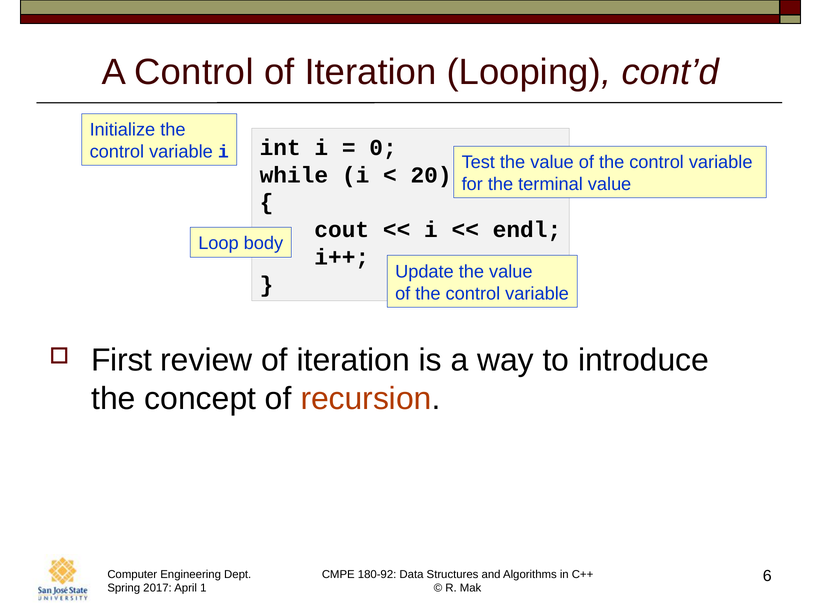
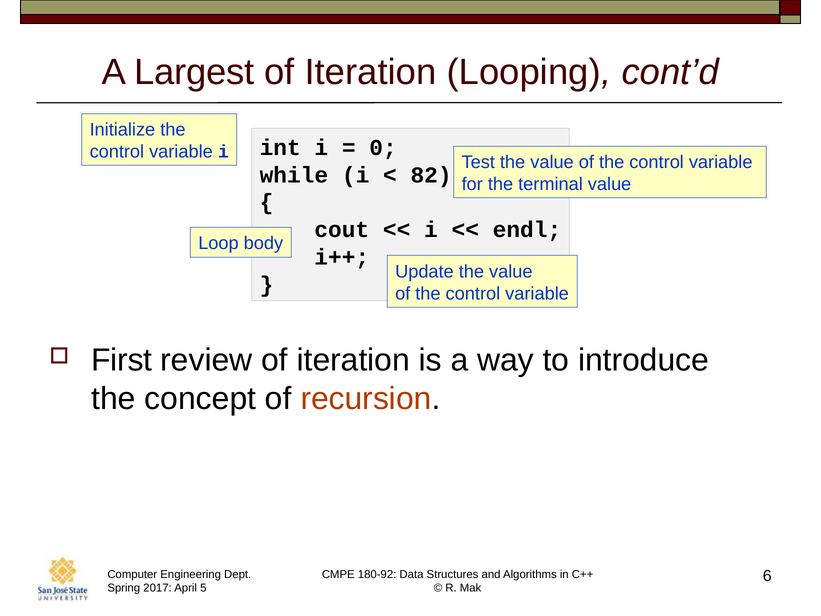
A Control: Control -> Largest (194, 72)
20: 20 -> 82 (431, 175)
1: 1 -> 5 (203, 588)
